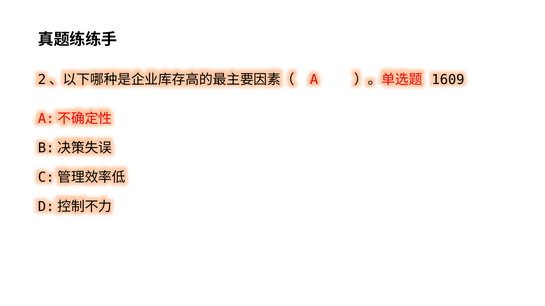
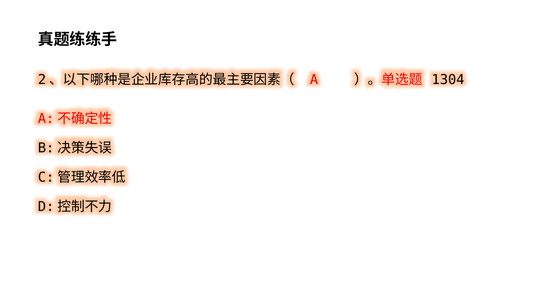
1609: 1609 -> 1304 (448, 80)
